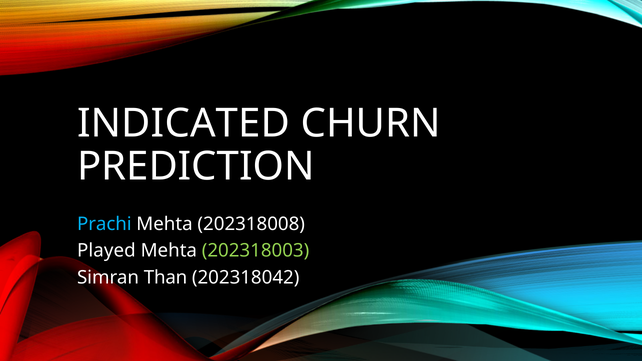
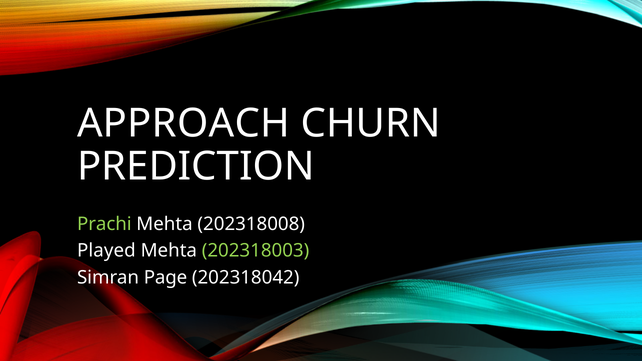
INDICATED: INDICATED -> APPROACH (184, 123)
Prachi colour: light blue -> light green (104, 224)
Than: Than -> Page (166, 278)
